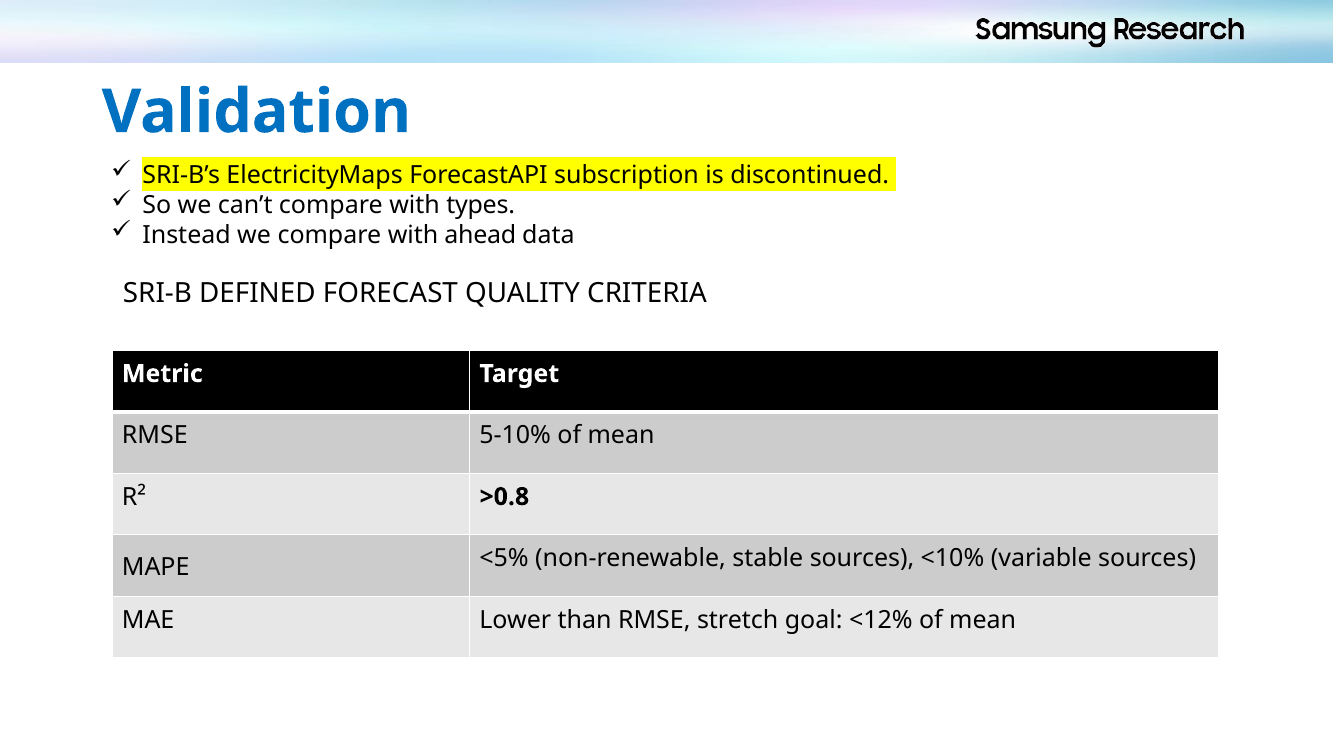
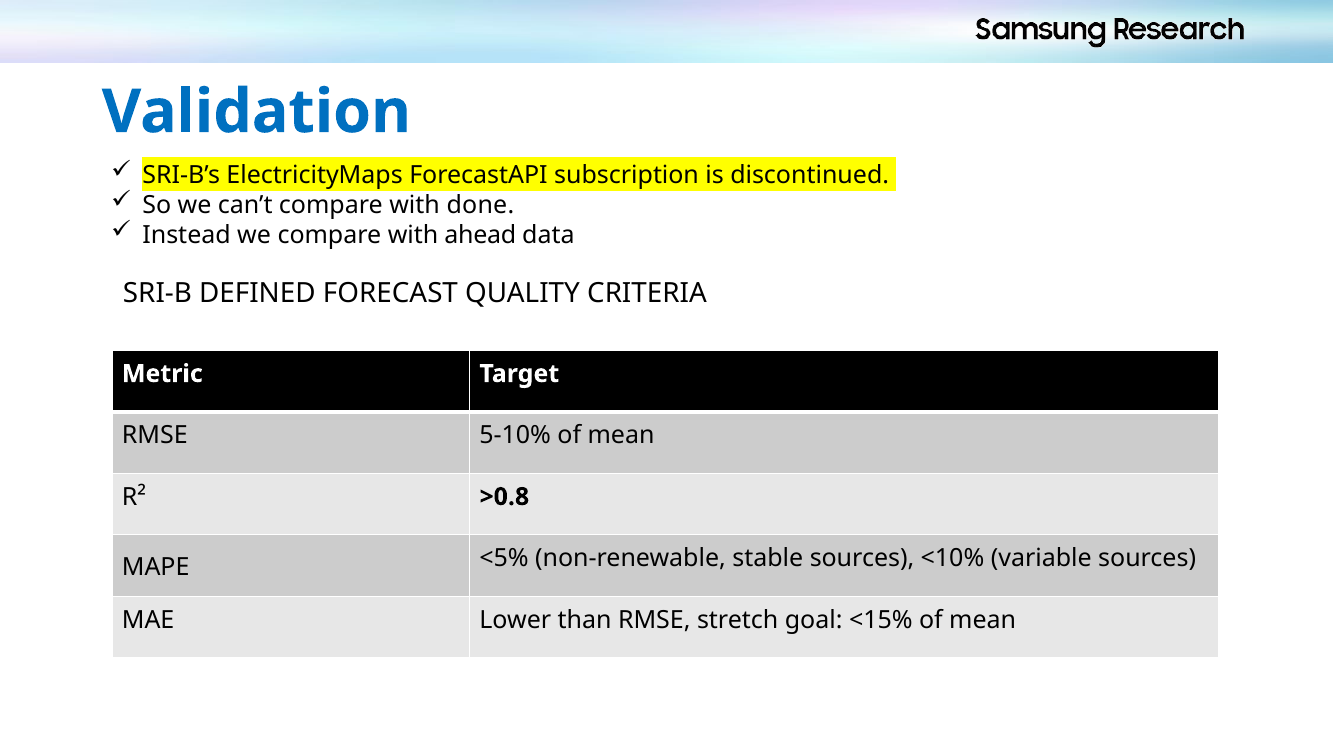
types: types -> done (480, 205)
<12%: <12% -> <15% (881, 620)
